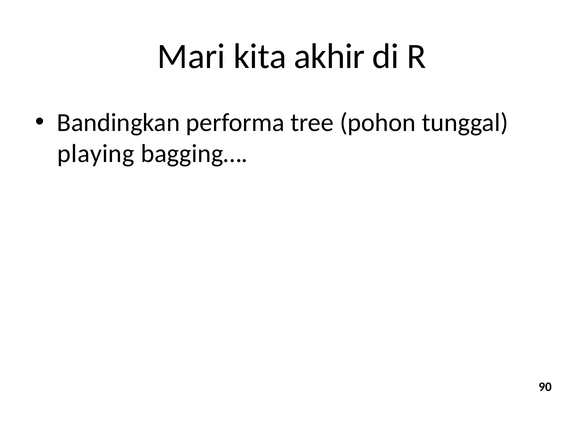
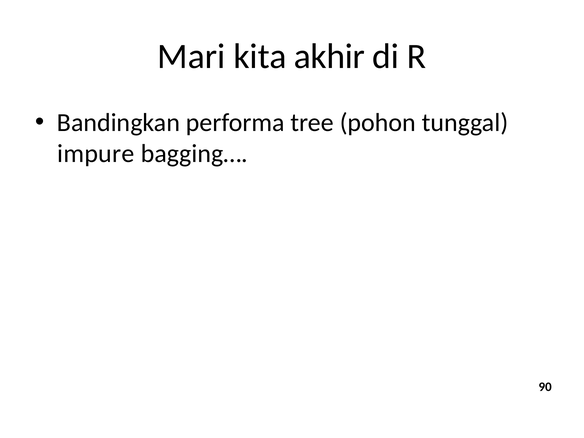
playing: playing -> impure (96, 154)
